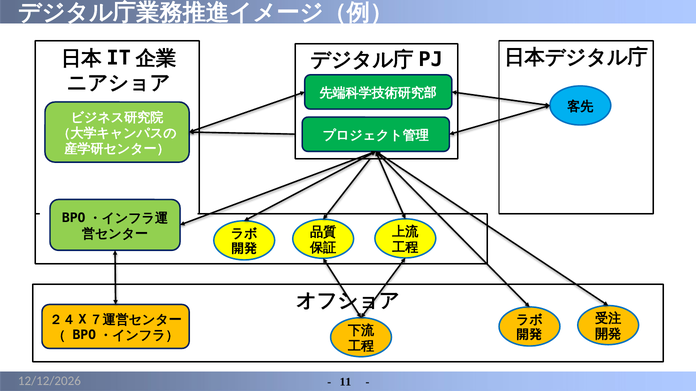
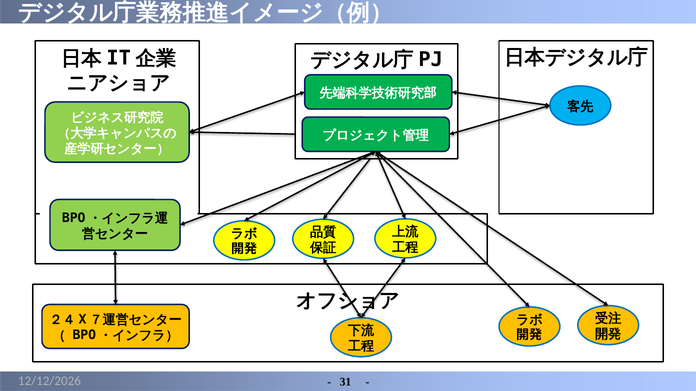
11: 11 -> 31 (345, 383)
